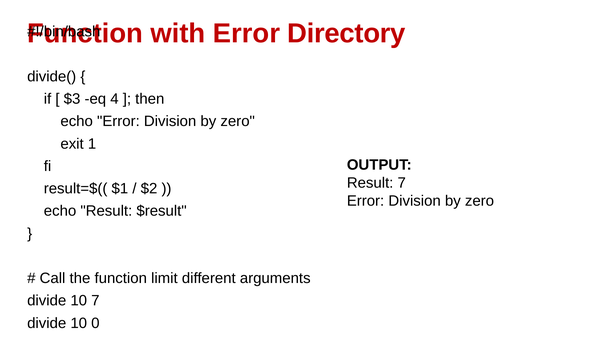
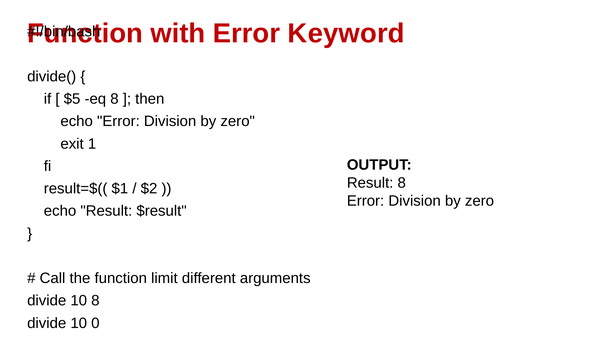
Directory: Directory -> Keyword (346, 33)
$3: $3 -> $5 (72, 99)
eq 4: 4 -> 8 (114, 99)
Result 7: 7 -> 8 (402, 183)
10 7: 7 -> 8 (95, 301)
